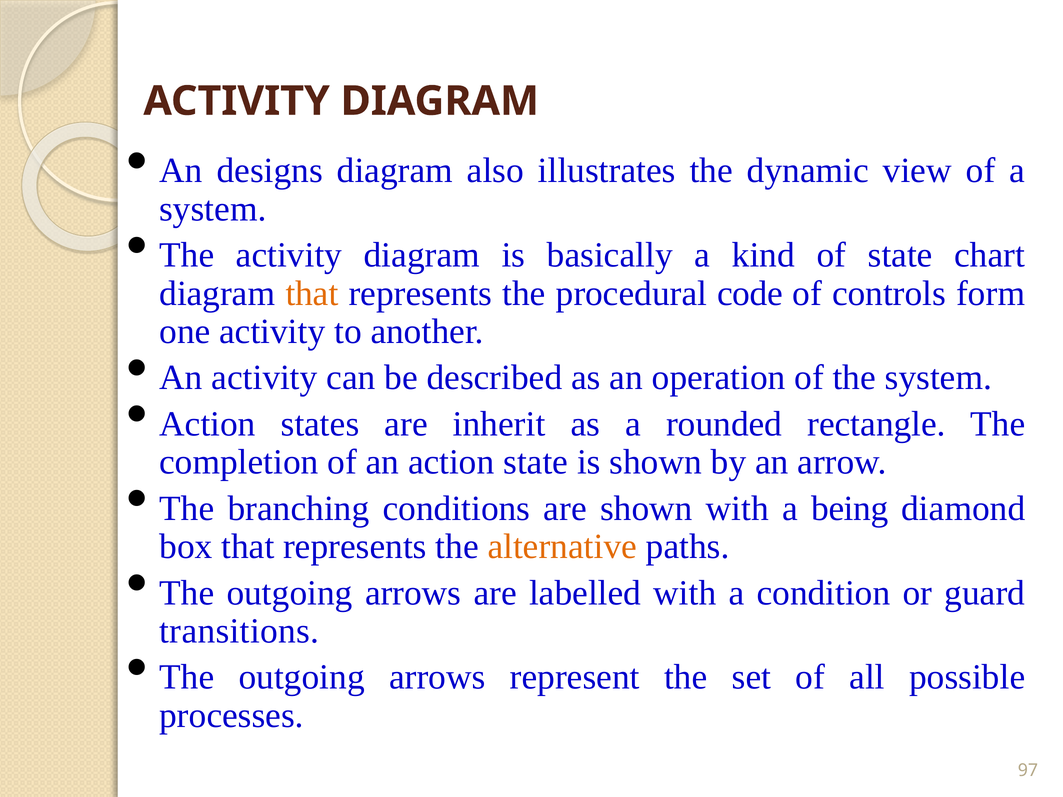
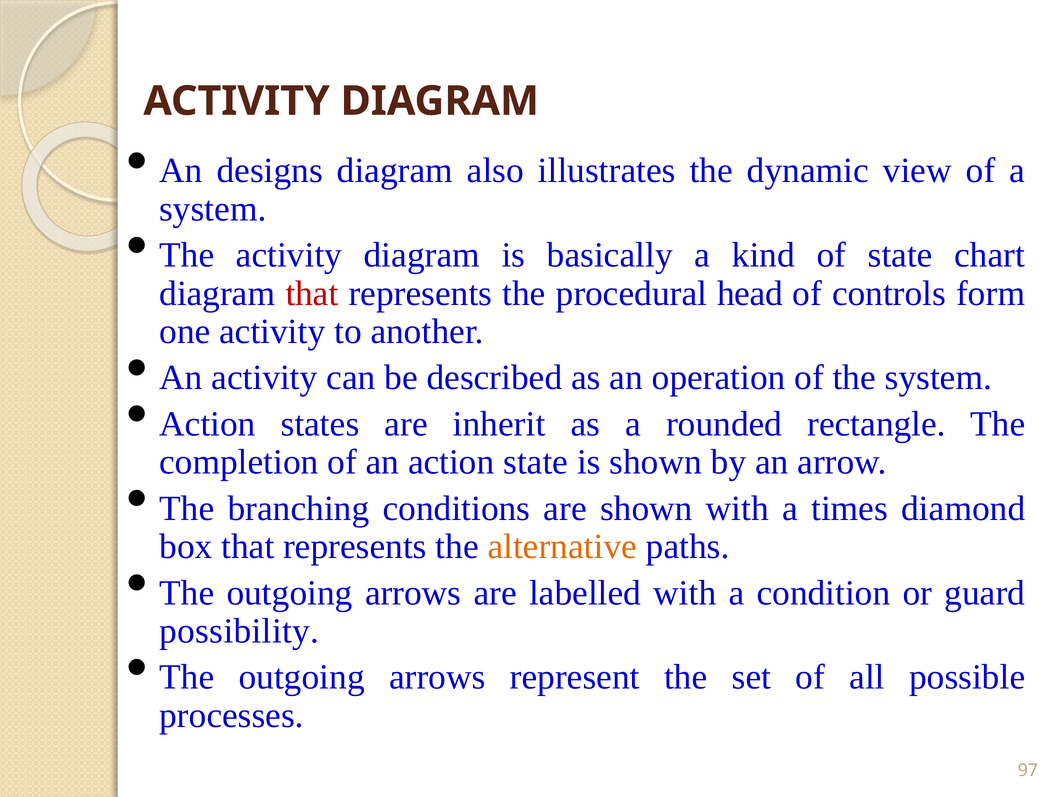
that colour: orange -> red (312, 293)
code: code -> head (750, 293)
being: being -> times (850, 509)
transitions: transitions -> possibility (239, 631)
